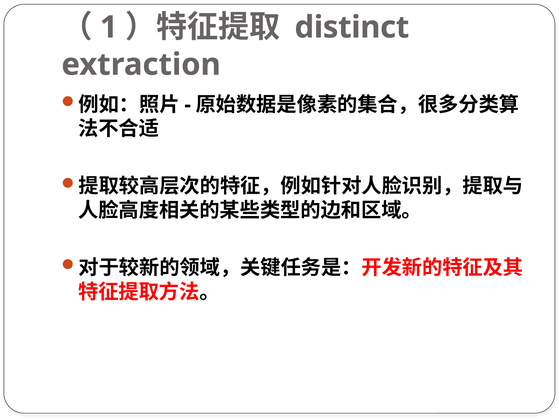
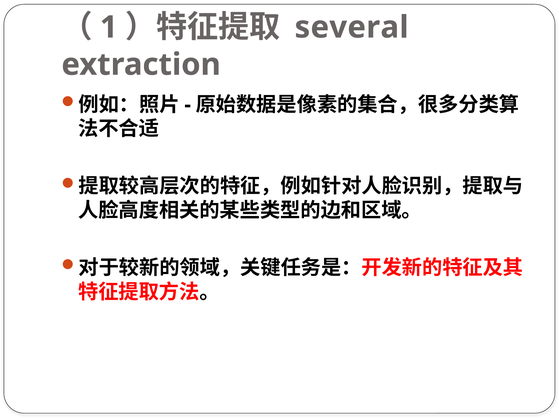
distinct: distinct -> several (352, 27)
